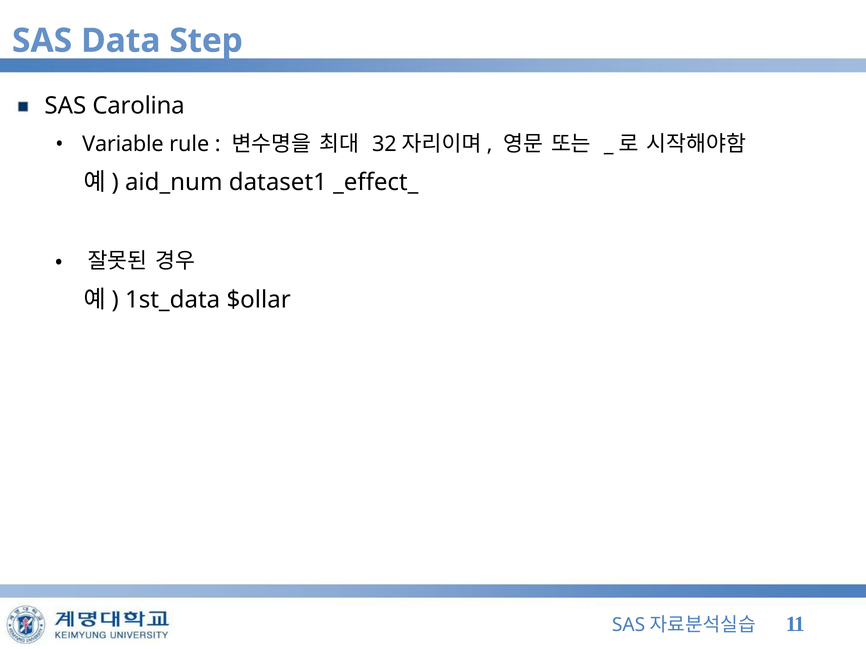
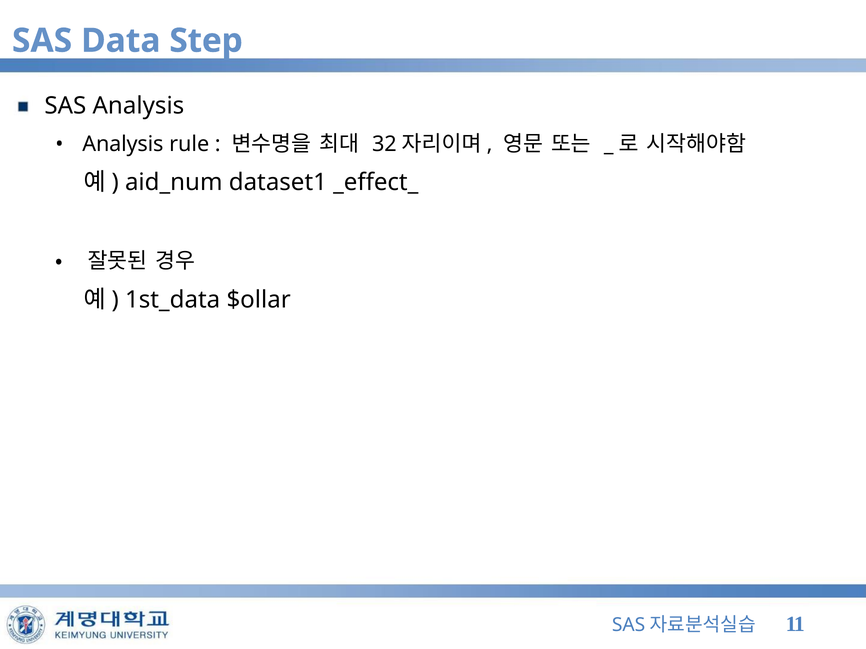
SAS Carolina: Carolina -> Analysis (138, 106)
Variable: Variable -> Analysis (123, 144)
